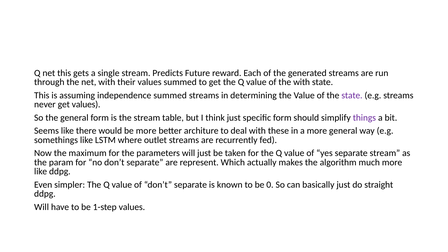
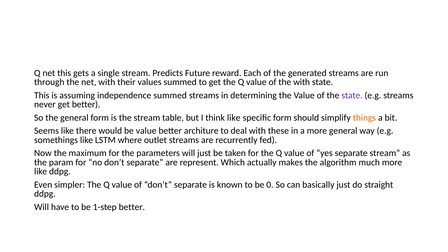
get values: values -> better (86, 104)
think just: just -> like (234, 118)
things colour: purple -> orange (364, 118)
be more: more -> value (146, 131)
1-step values: values -> better (132, 207)
